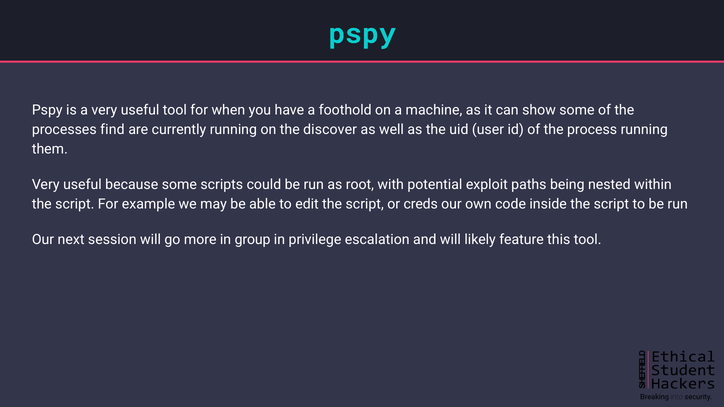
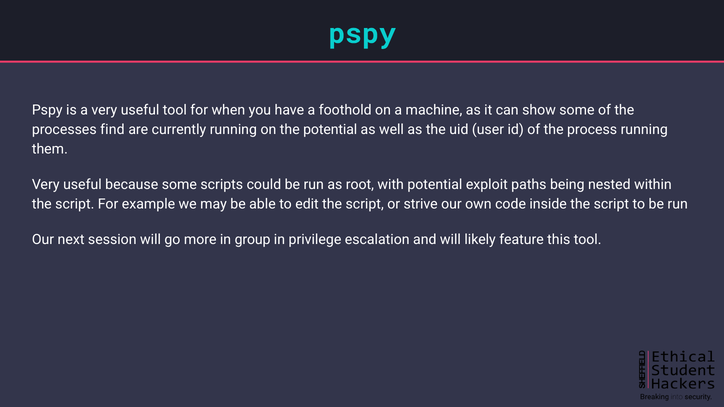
the discover: discover -> potential (330, 130)
creds: creds -> strive (421, 204)
